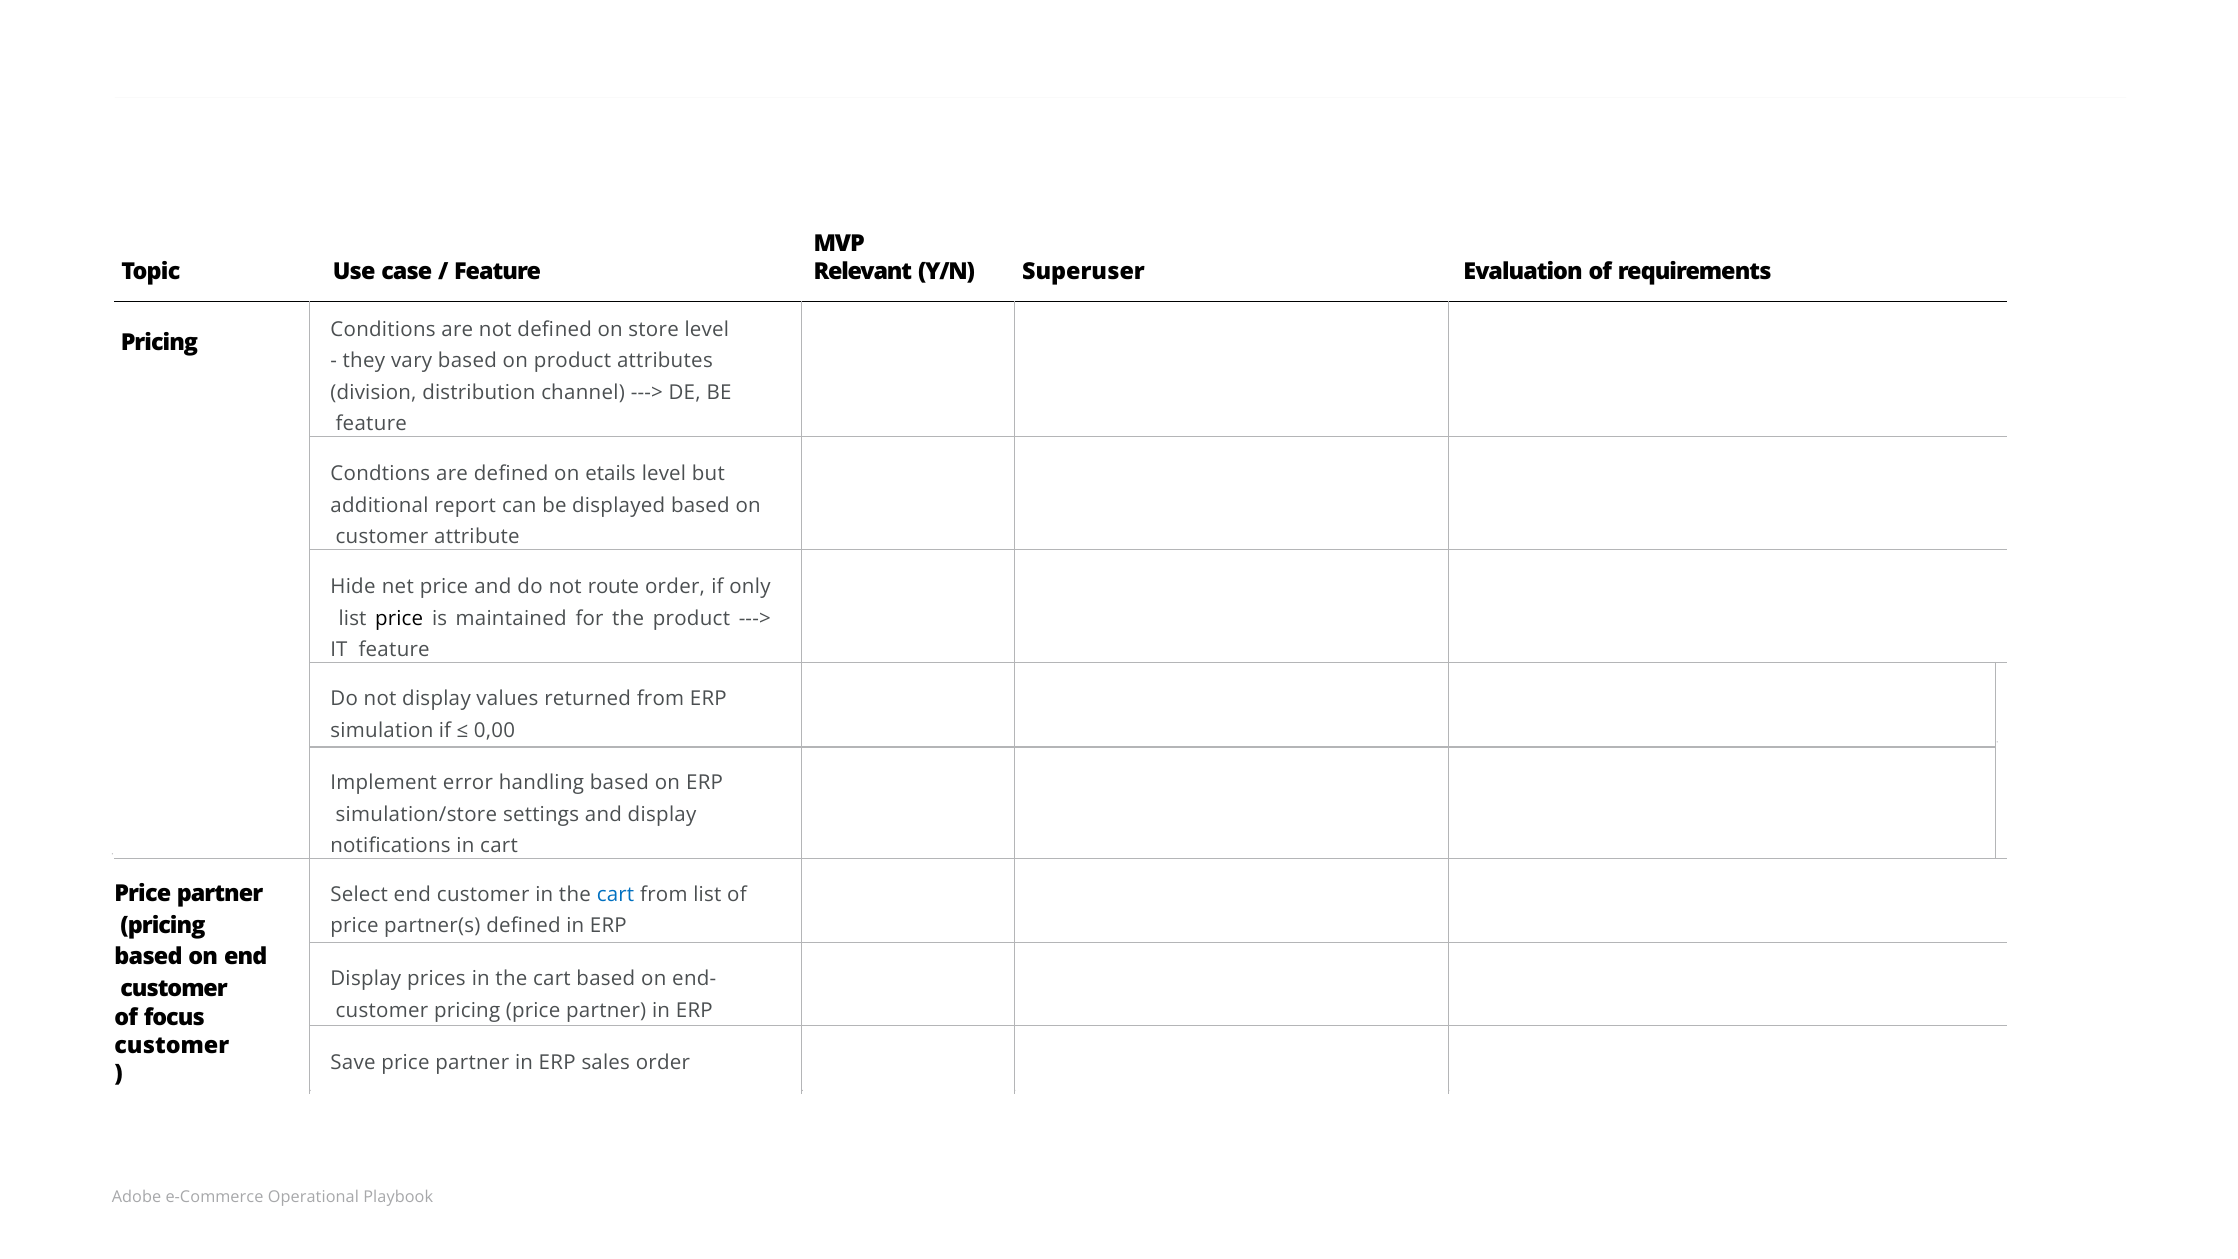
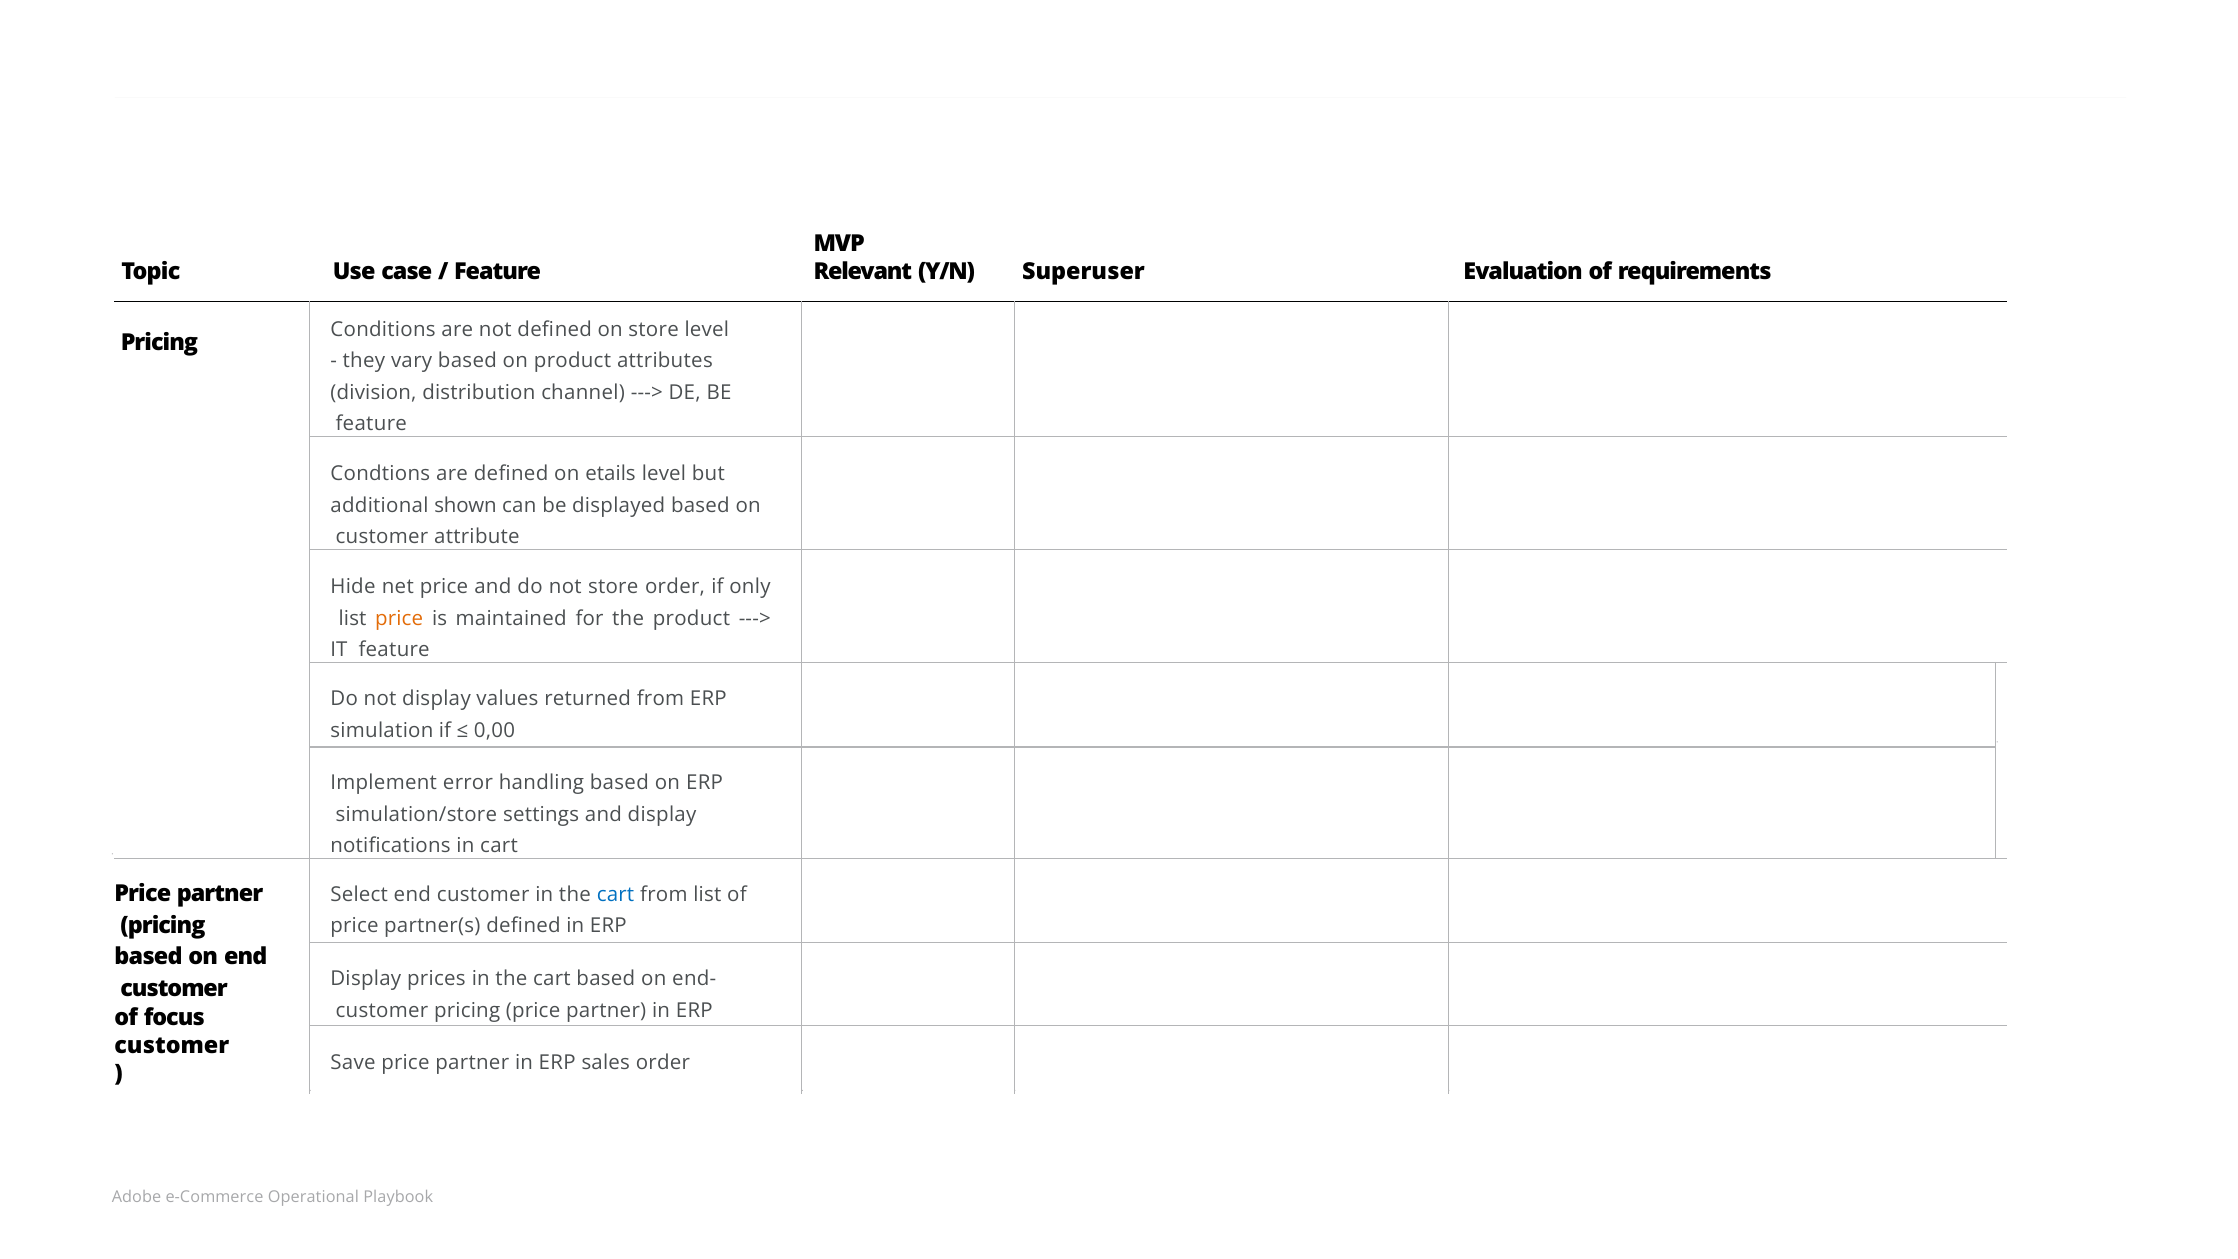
report: report -> shown (465, 505)
not route: route -> store (613, 587)
price colour: black -> orange (399, 618)
